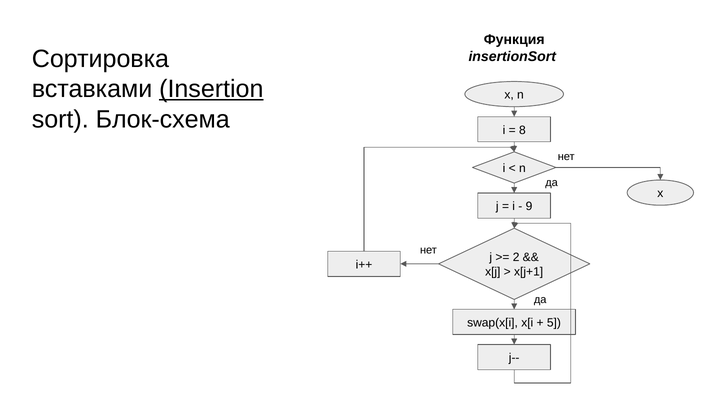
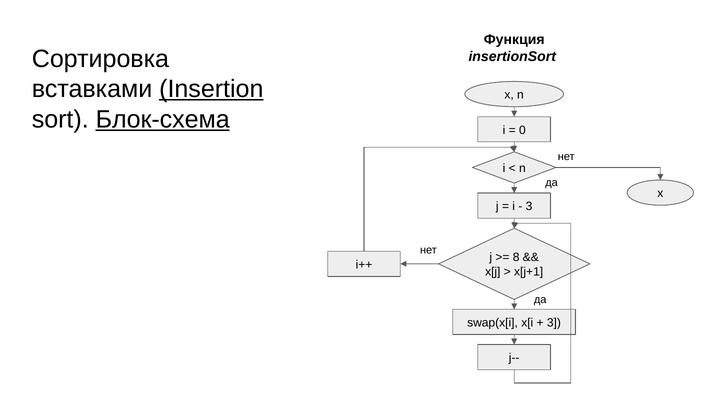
Блок-схема underline: none -> present (163, 119)
8: 8 -> 0 (522, 130)
9: 9 -> 3 (529, 207)
2: 2 -> 8 (516, 258)
5: 5 -> 3 (554, 323)
